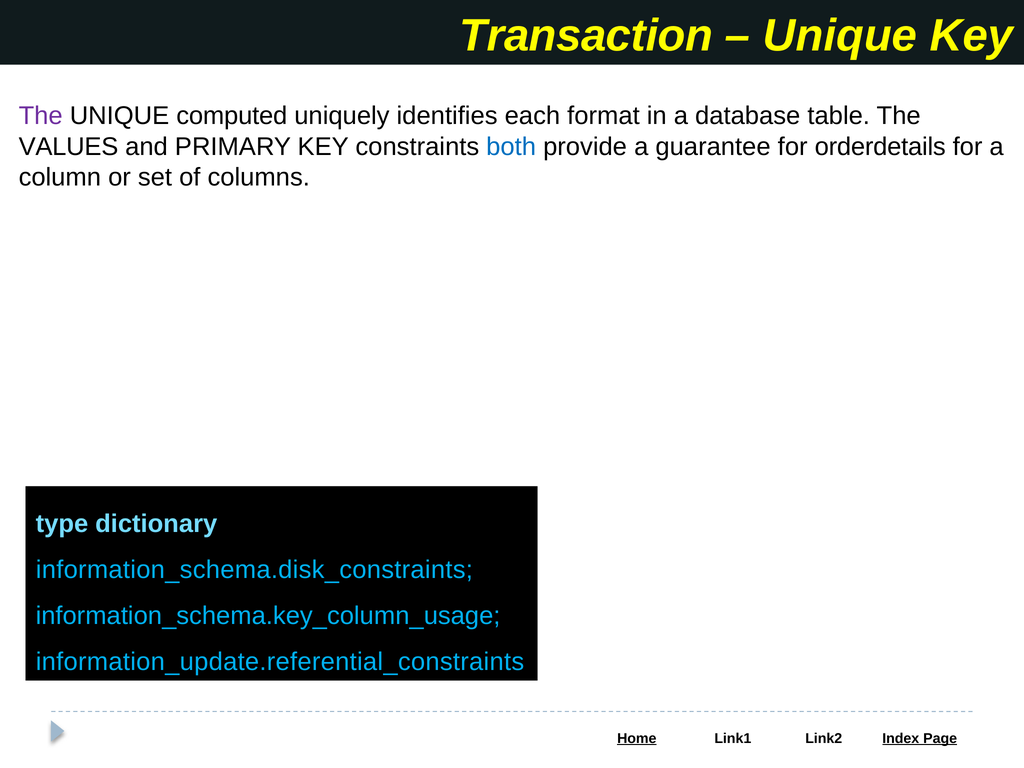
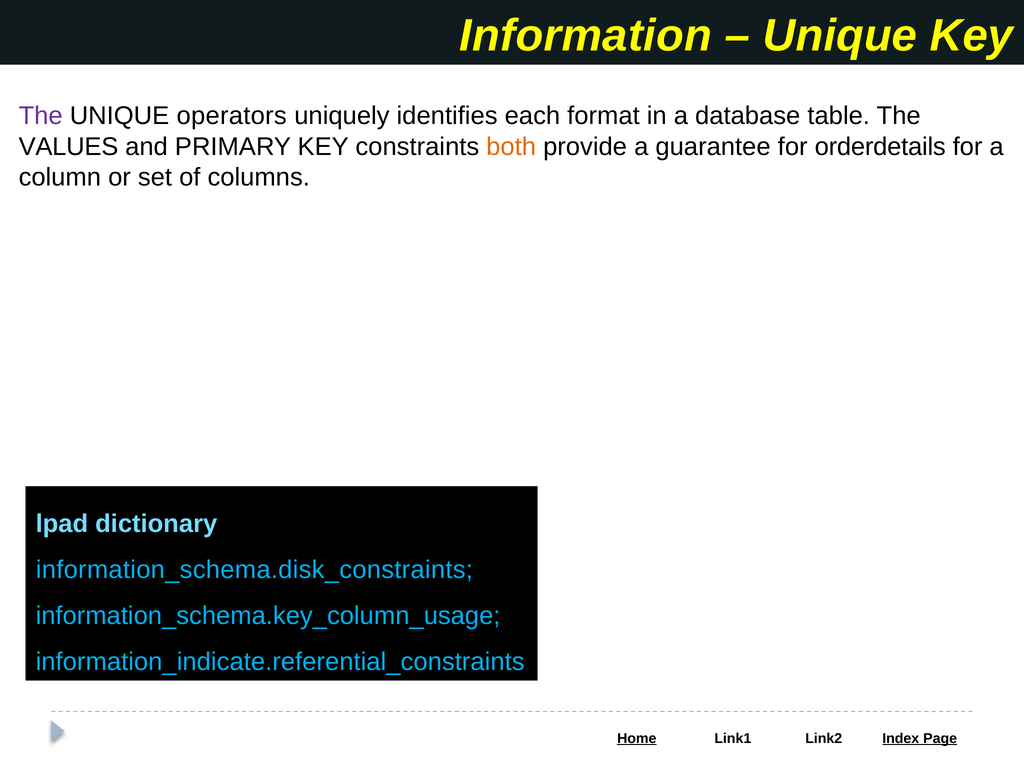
Transaction: Transaction -> Information (586, 36)
computed: computed -> operators (232, 116)
both colour: blue -> orange (511, 147)
type: type -> lpad (62, 524)
information_update.referential_constraints: information_update.referential_constraints -> information_indicate.referential_constraints (280, 662)
